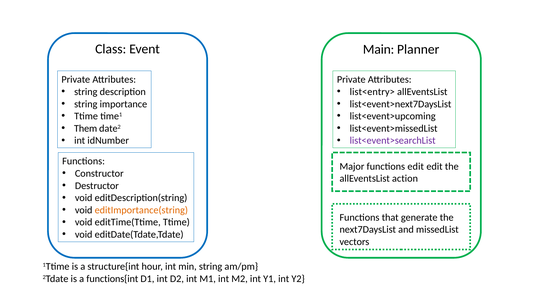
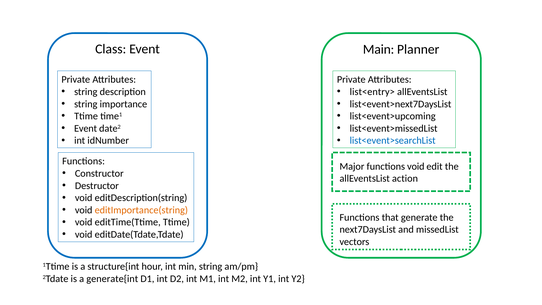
Them: Them -> Event (86, 128)
list<event>searchList colour: purple -> blue (393, 141)
functions edit: edit -> void (416, 166)
functions{int: functions{int -> generate{int (112, 279)
